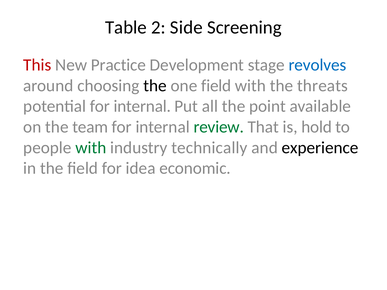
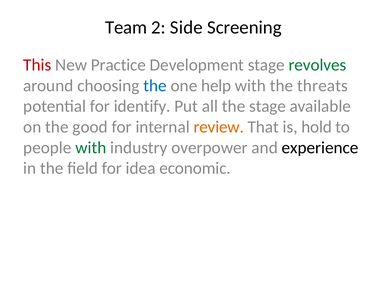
Table: Table -> Team (126, 27)
revolves colour: blue -> green (317, 65)
the colour: black -> blue (155, 86)
one field: field -> help (216, 86)
potential for internal: internal -> identify (142, 106)
the point: point -> stage (268, 106)
team: team -> good (90, 127)
review colour: green -> orange (219, 127)
technically: technically -> overpower (209, 148)
